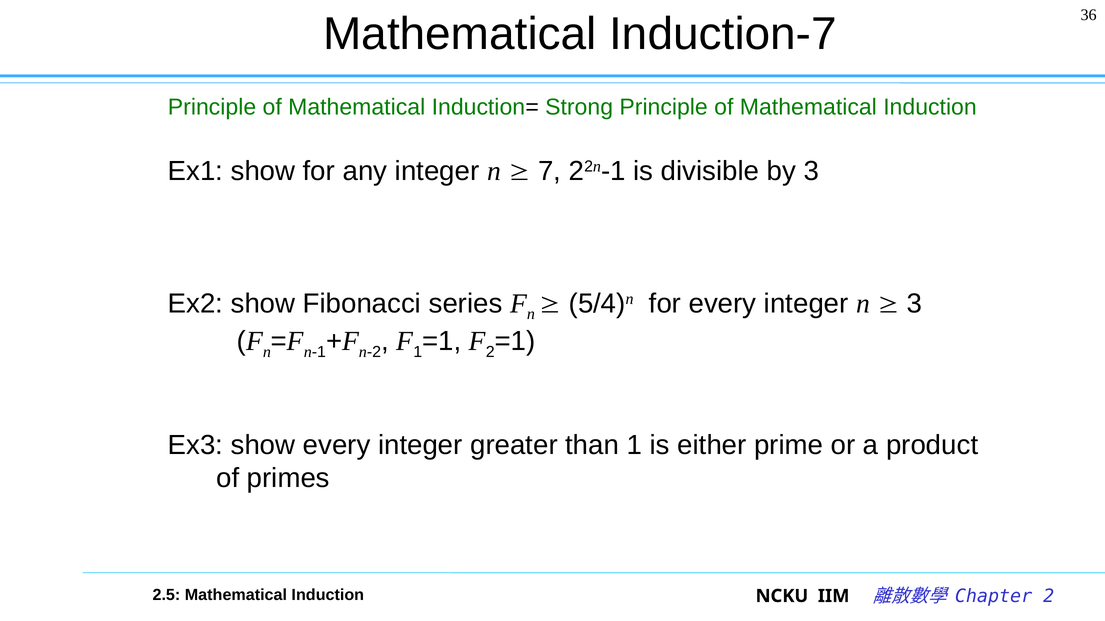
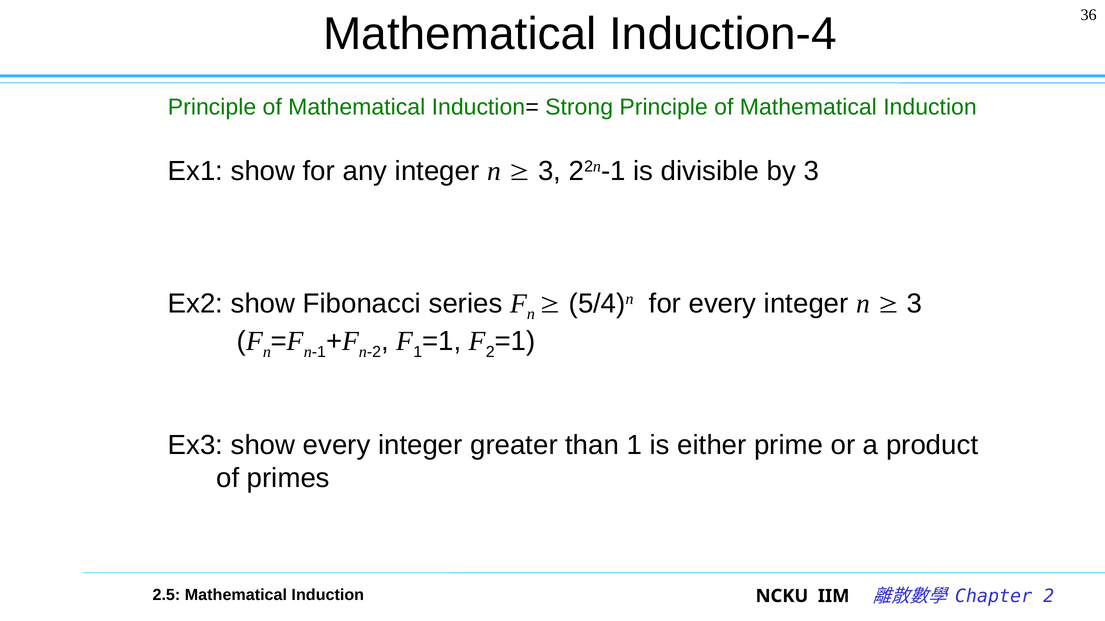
Induction-7: Induction-7 -> Induction-4 (723, 34)
7: 7 -> 3 (550, 171)
